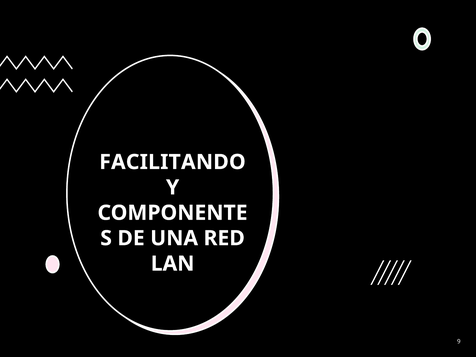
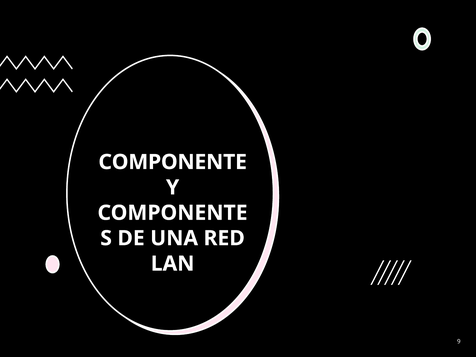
FACILITANDO: FACILITANDO -> COMPONENTE (173, 162)
